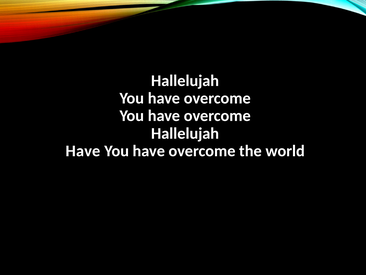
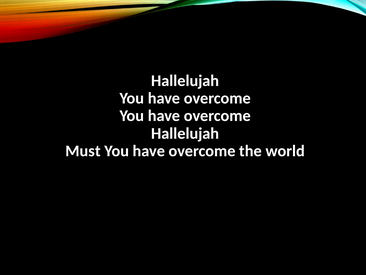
Have: Have -> Must (83, 151)
